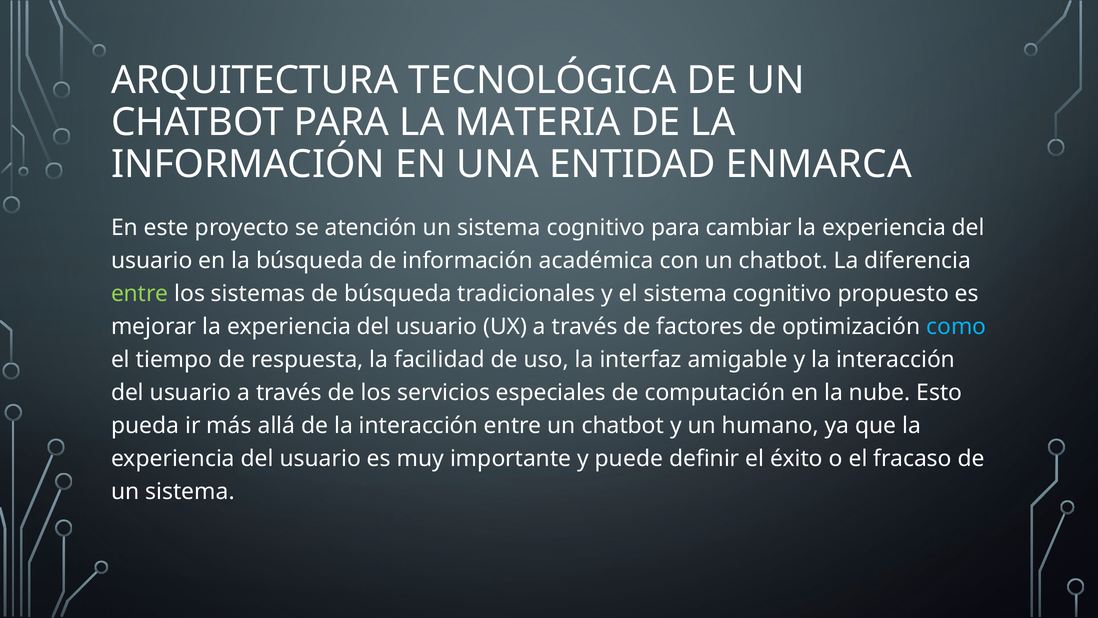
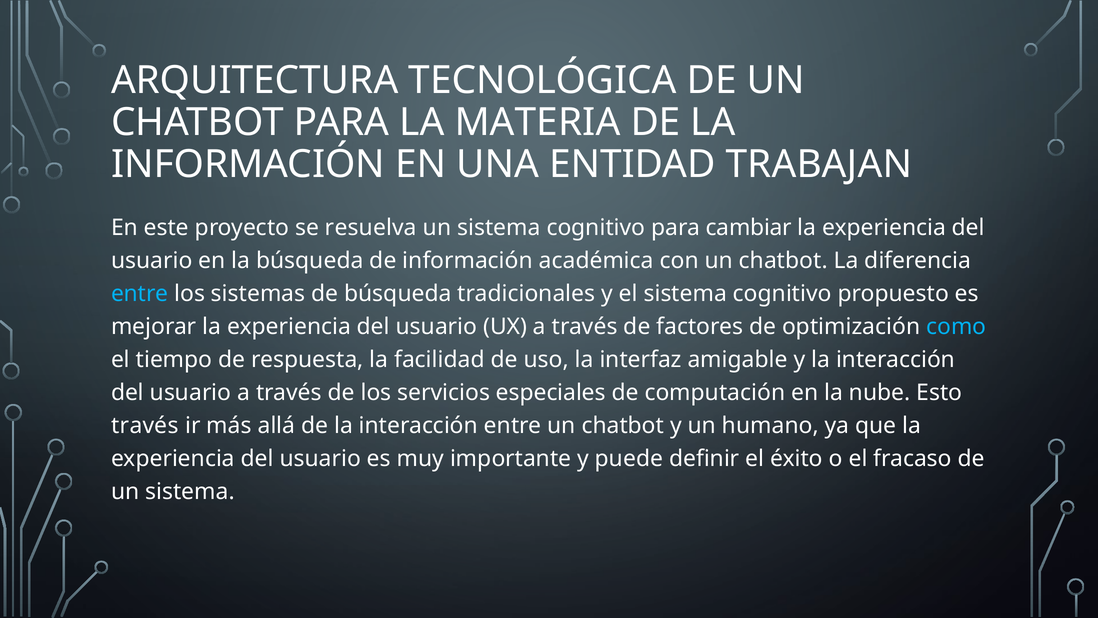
ENMARCA: ENMARCA -> TRABAJAN (819, 165)
atención: atención -> resuelva (371, 228)
entre colour: light green -> light blue (140, 294)
pueda: pueda -> través (145, 425)
